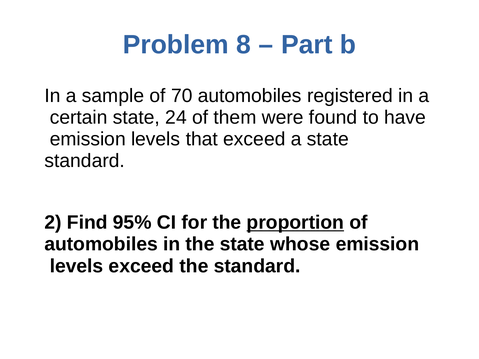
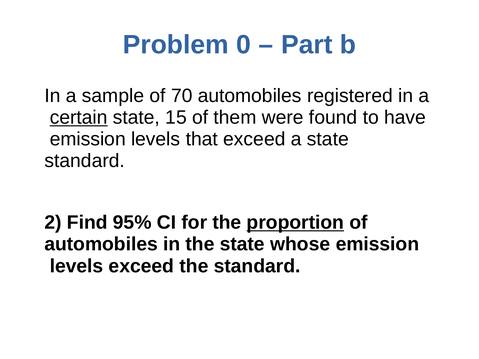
8: 8 -> 0 (244, 45)
certain underline: none -> present (79, 117)
24: 24 -> 15 (176, 117)
